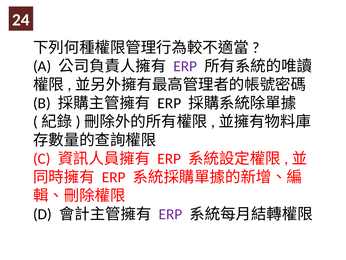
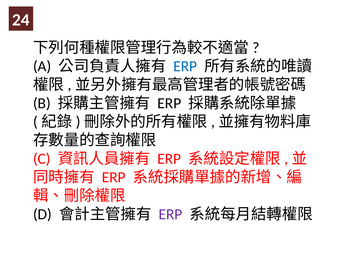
ERP colour: purple -> blue (185, 66)
